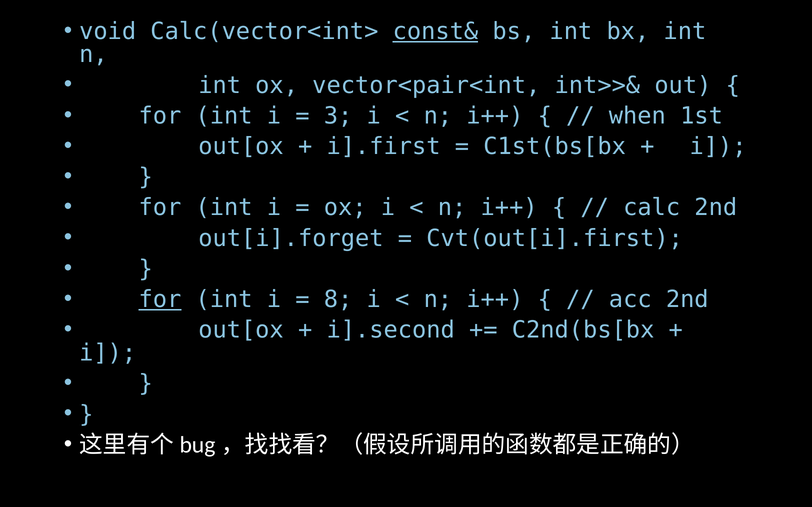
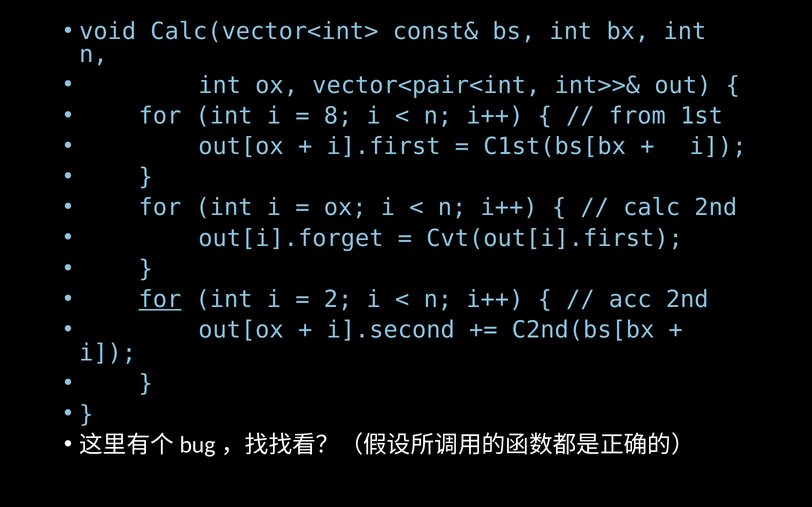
const& underline: present -> none (435, 32)
3: 3 -> 8 (338, 116)
when: when -> from (637, 116)
8: 8 -> 2 (338, 300)
